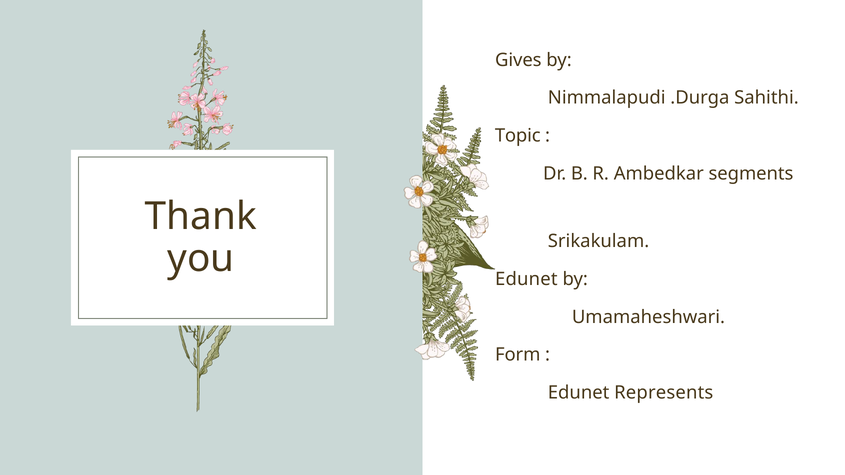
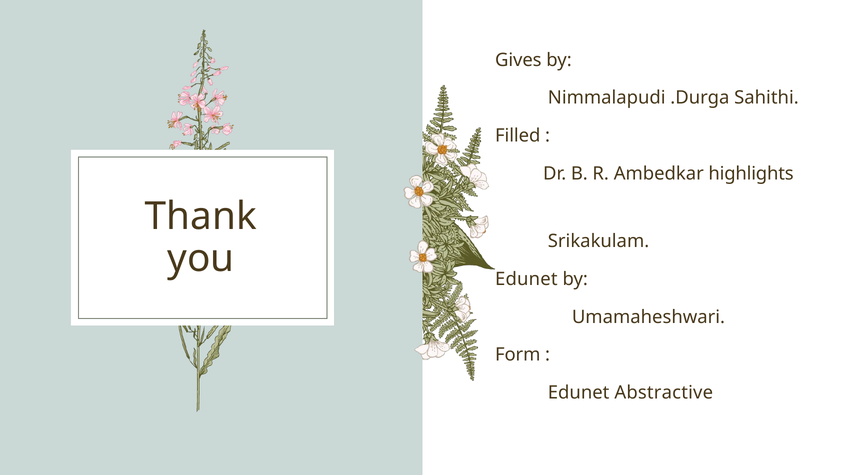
Topic: Topic -> Filled (518, 136)
segments: segments -> highlights (751, 174)
Represents: Represents -> Abstractive (664, 393)
